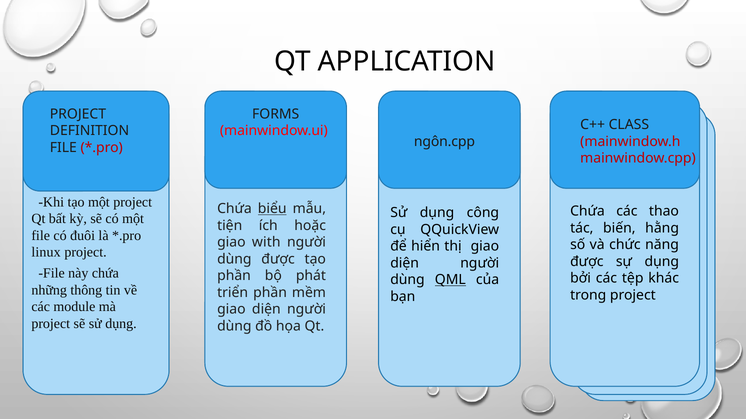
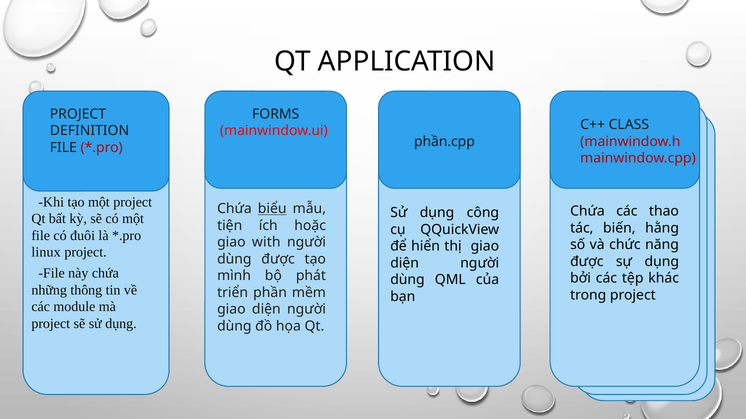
ngôn.cpp: ngôn.cpp -> phần.cpp (444, 142)
phần: phần -> mình (234, 276)
QML underline: present -> none (450, 280)
